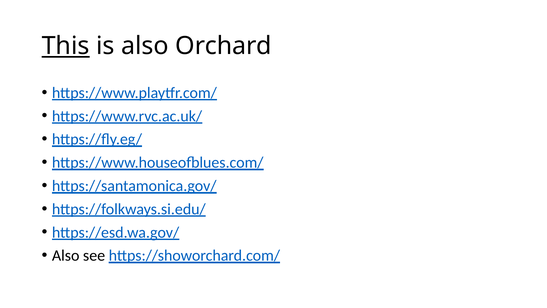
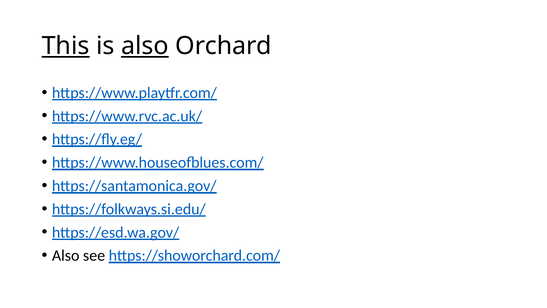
also underline: none -> present (145, 46)
